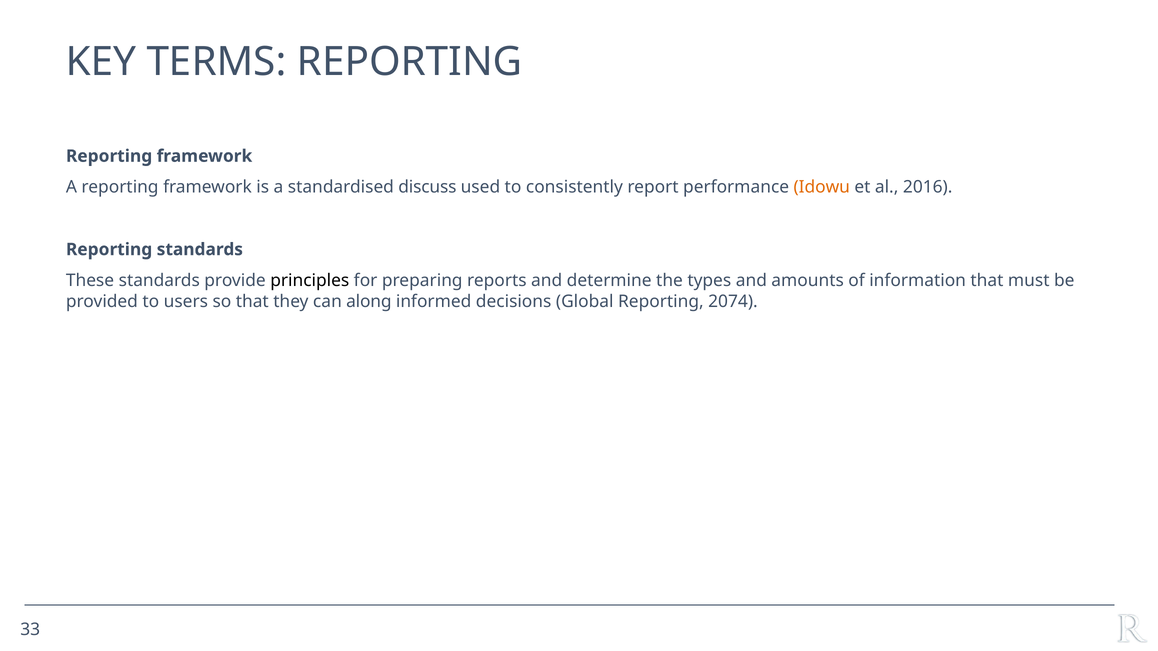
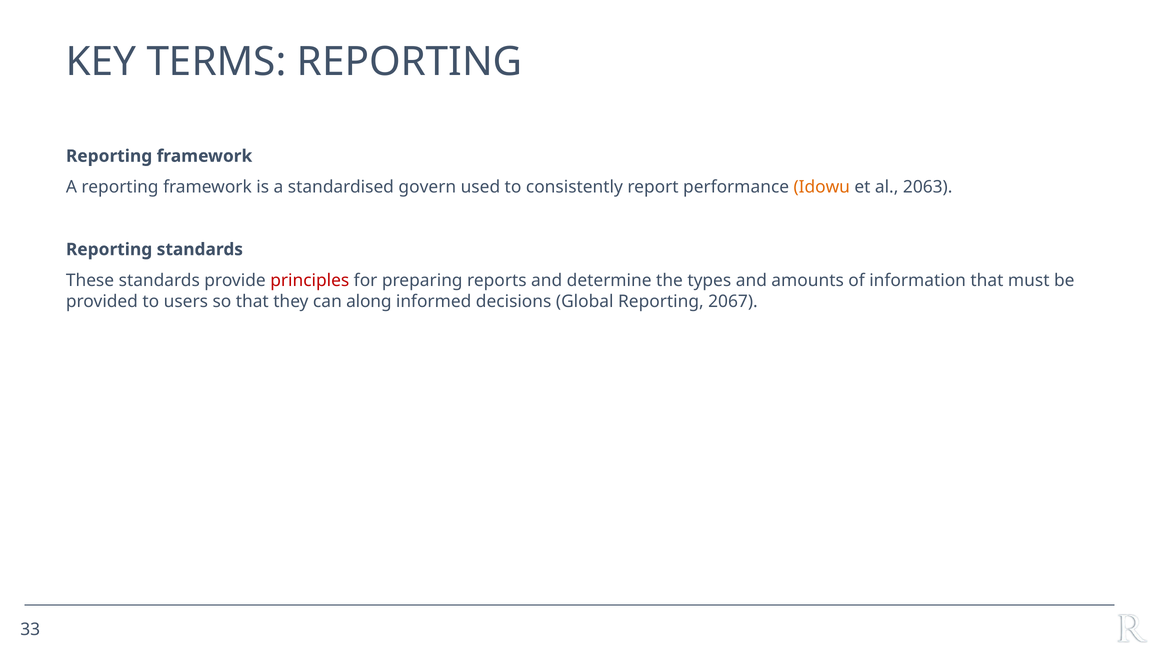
discuss: discuss -> govern (427, 187)
2016: 2016 -> 2063 (928, 187)
principles colour: black -> red (310, 281)
2074: 2074 -> 2067 (733, 302)
